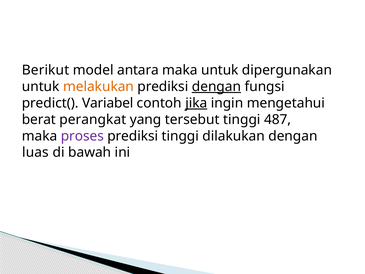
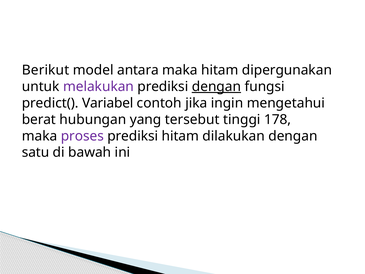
maka untuk: untuk -> hitam (220, 70)
melakukan colour: orange -> purple (98, 87)
jika underline: present -> none (196, 103)
perangkat: perangkat -> hubungan (93, 119)
487: 487 -> 178 (278, 119)
prediksi tinggi: tinggi -> hitam (180, 136)
luas: luas -> satu (36, 152)
